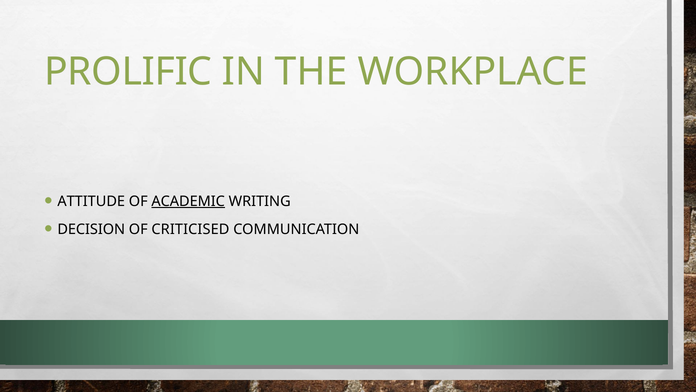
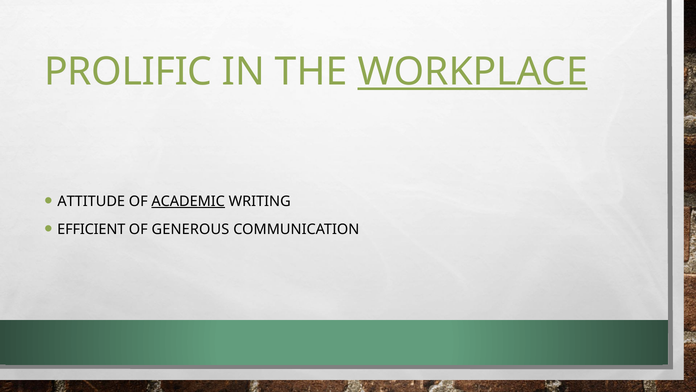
WORKPLACE underline: none -> present (473, 72)
DECISION: DECISION -> EFFICIENT (91, 229)
CRITICISED: CRITICISED -> GENEROUS (190, 229)
